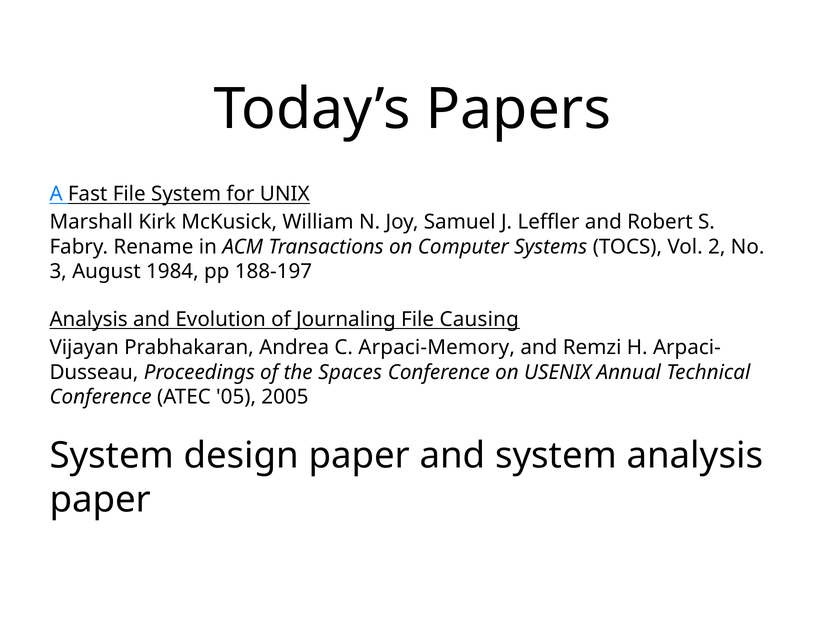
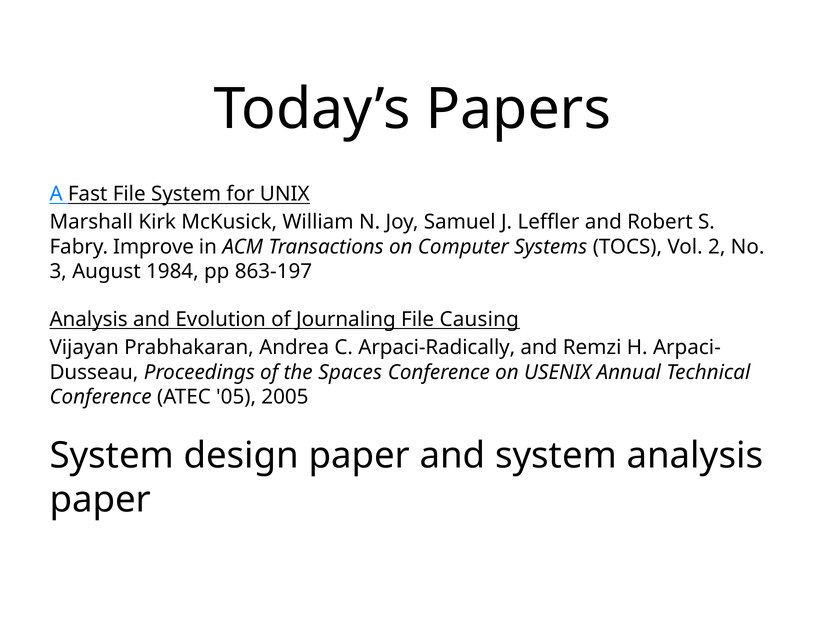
Rename: Rename -> Improve (154, 247)
188-197: 188-197 -> 863-197 (273, 272)
Arpaci-Memory: Arpaci-Memory -> Arpaci-Radically (437, 347)
